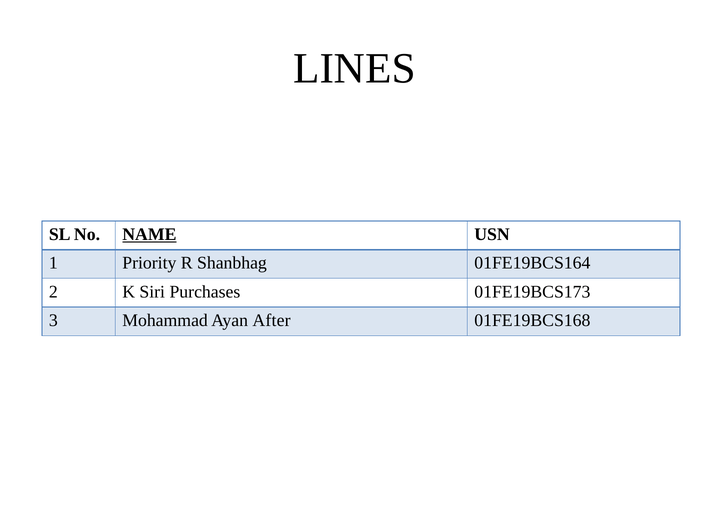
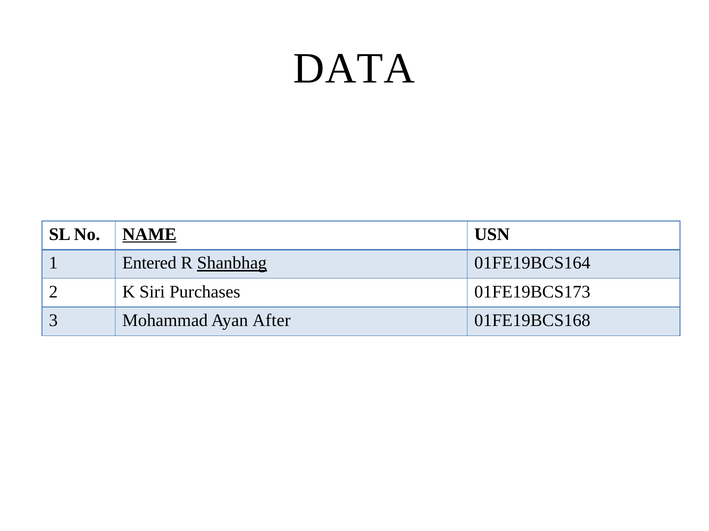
LINES: LINES -> DATA (354, 69)
Priority: Priority -> Entered (149, 263)
Shanbhag underline: none -> present (232, 263)
